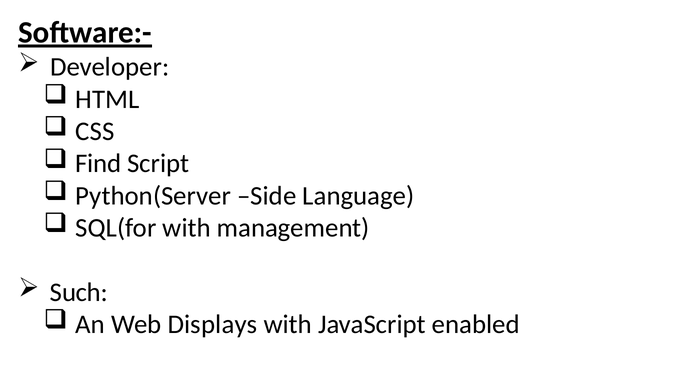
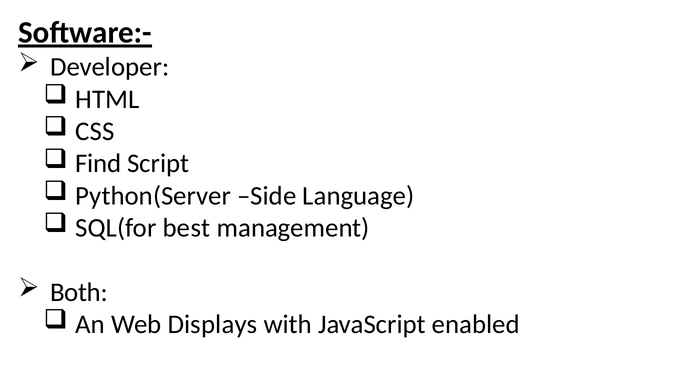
SQL(for with: with -> best (186, 228)
Such: Such -> Both (79, 293)
